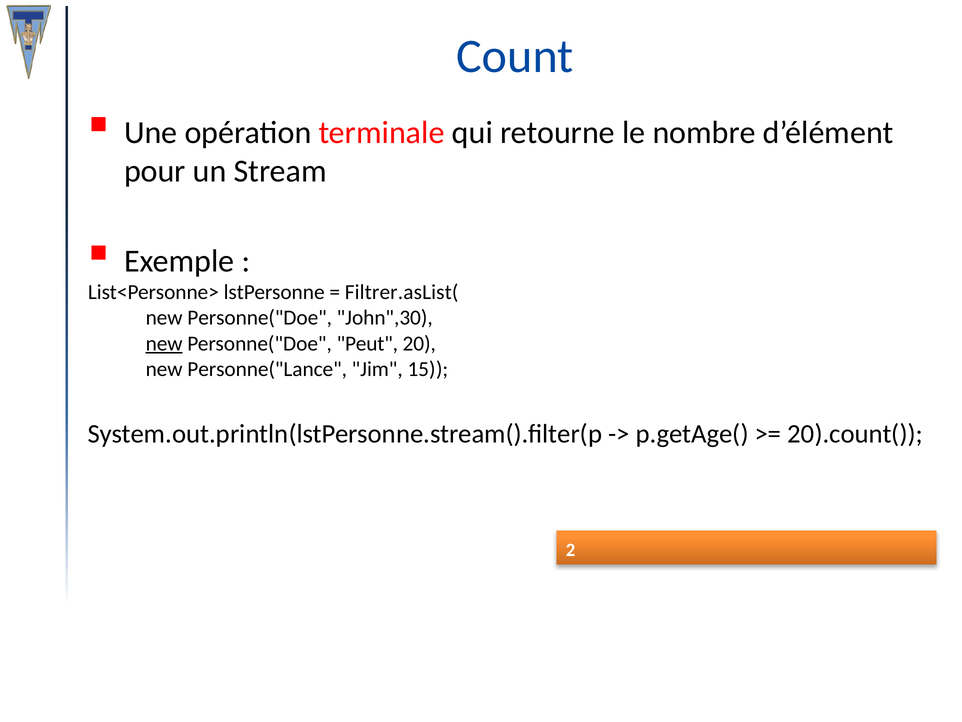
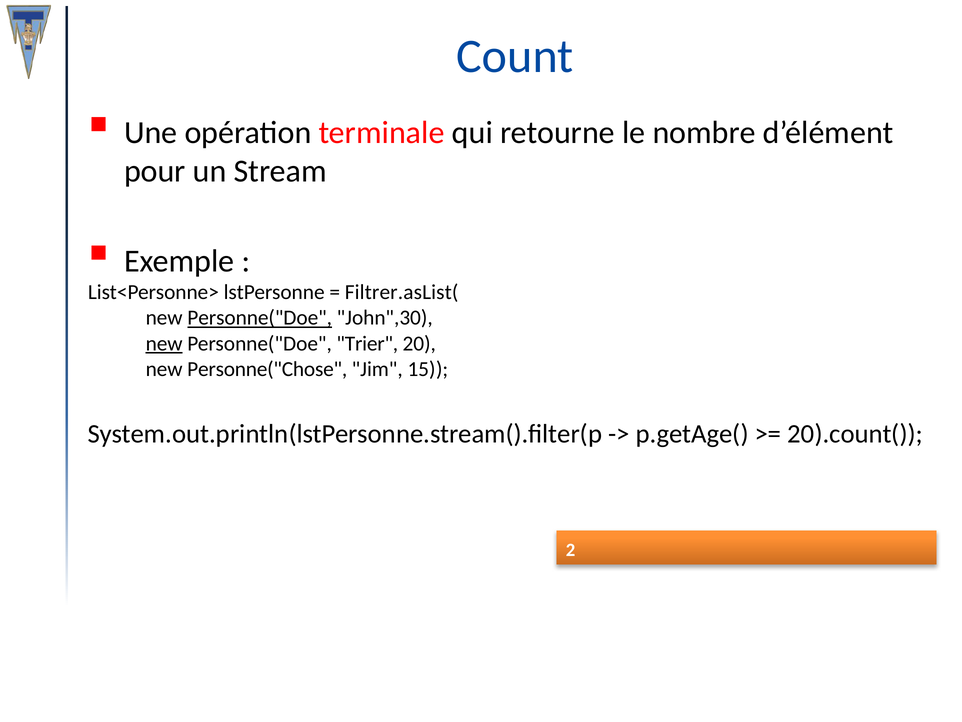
Personne("Doe underline: none -> present (260, 318)
Peut: Peut -> Trier (367, 343)
Personne("Lance: Personne("Lance -> Personne("Chose (267, 369)
